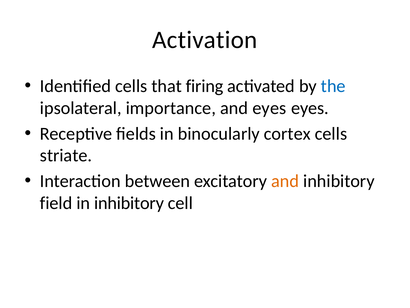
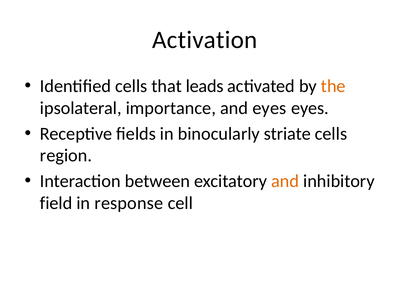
firing: firing -> leads (205, 86)
the colour: blue -> orange (333, 86)
cortex: cortex -> striate (287, 133)
striate: striate -> region (66, 155)
in inhibitory: inhibitory -> response (129, 203)
